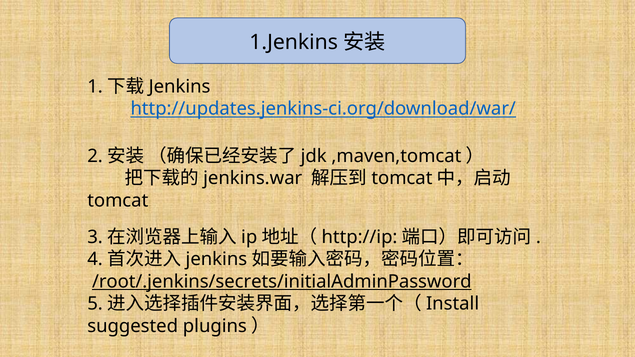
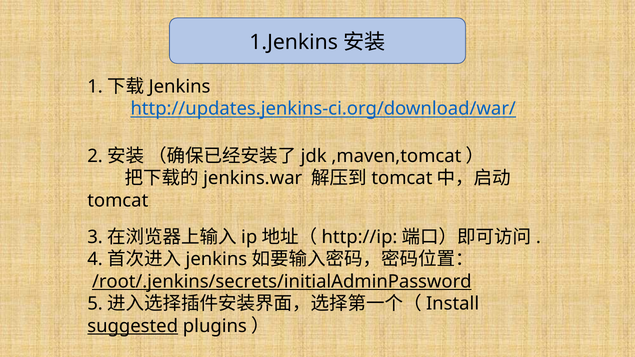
suggested underline: none -> present (133, 326)
